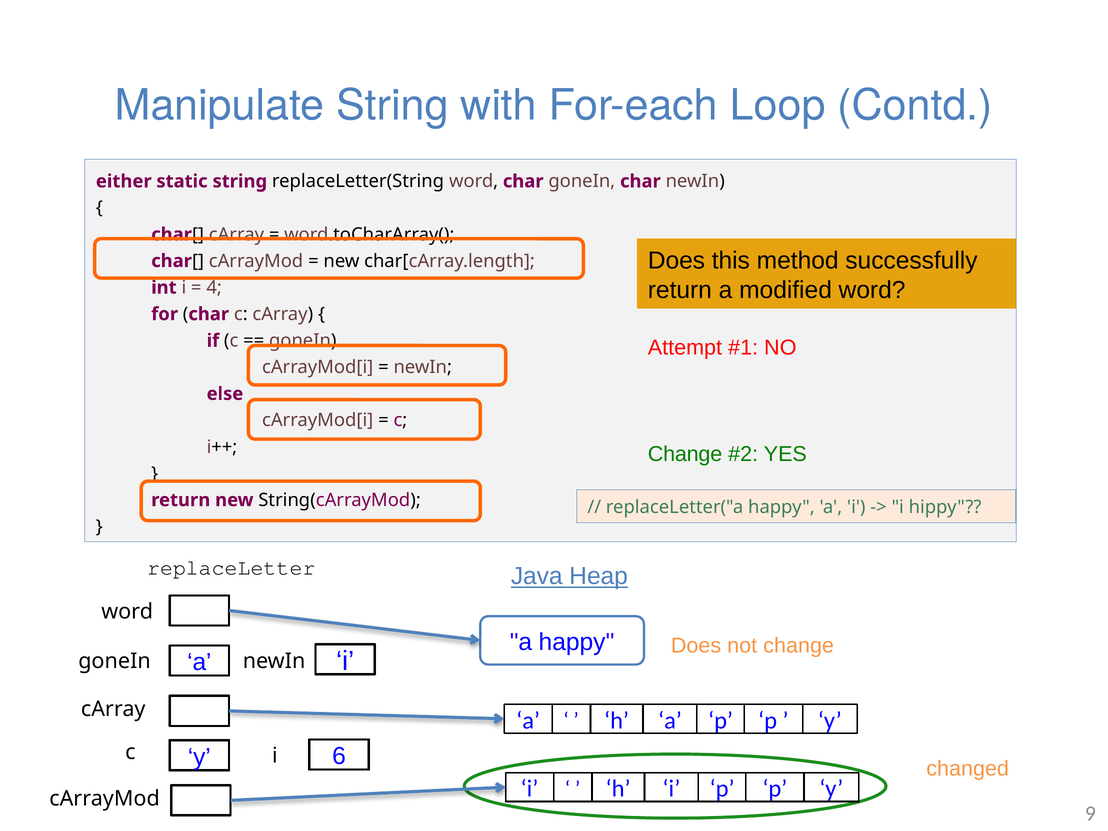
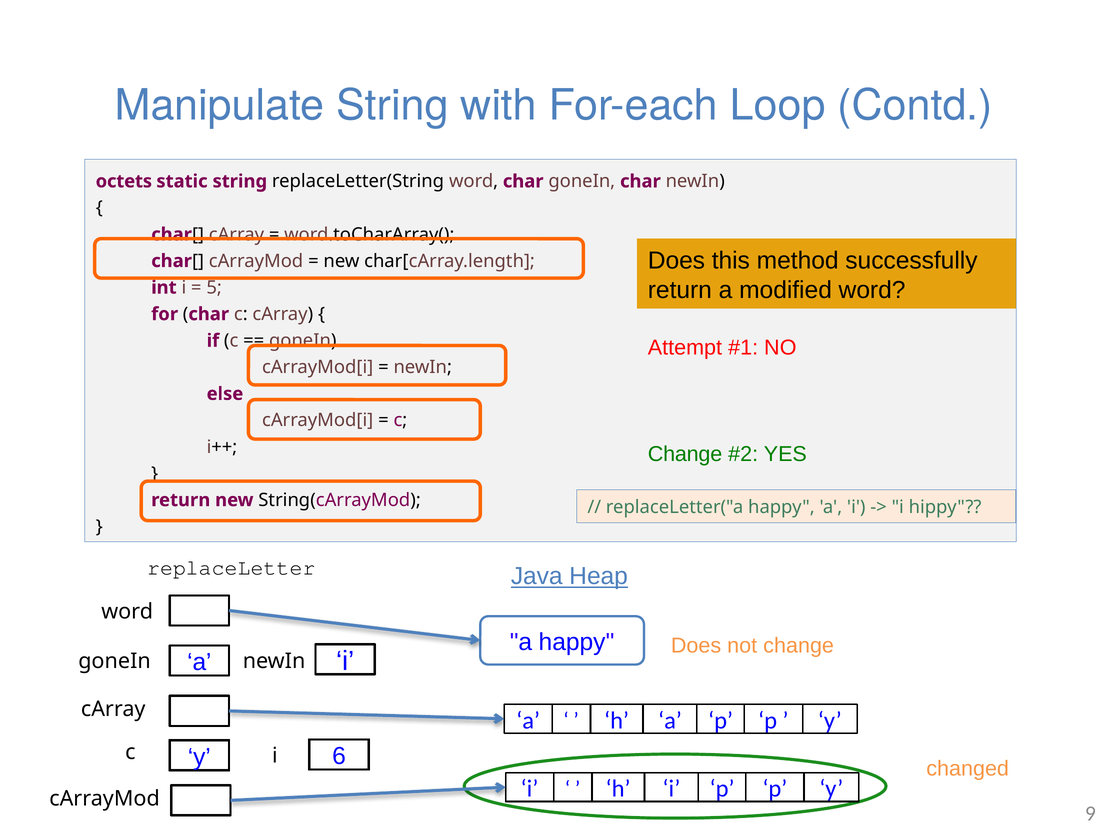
either: either -> octets (124, 181)
4: 4 -> 5 (214, 288)
